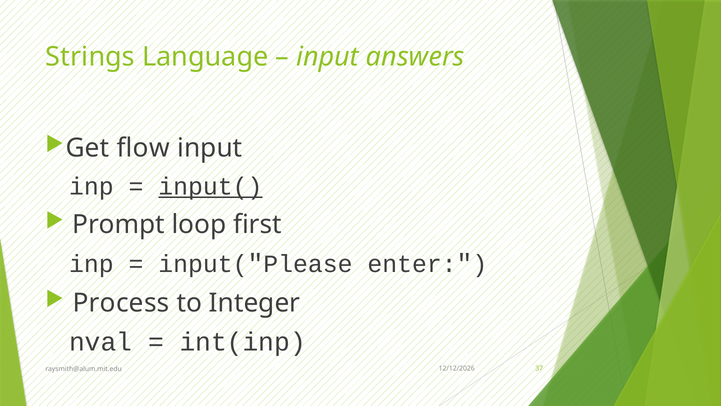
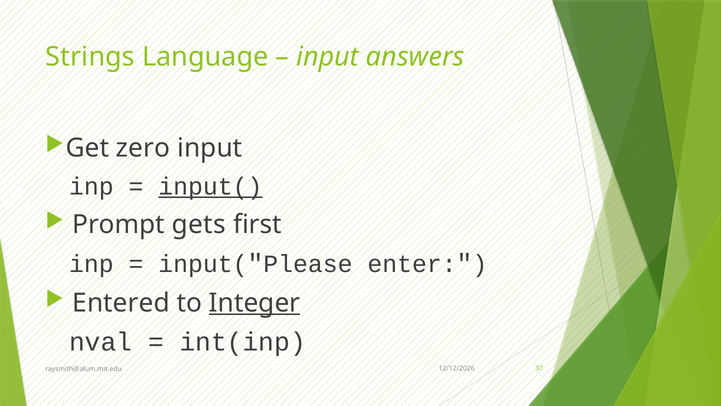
flow: flow -> zero (143, 148)
loop: loop -> gets (199, 224)
Process: Process -> Entered (121, 303)
Integer underline: none -> present (255, 303)
